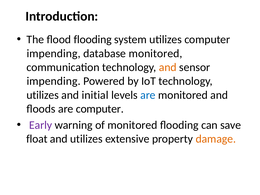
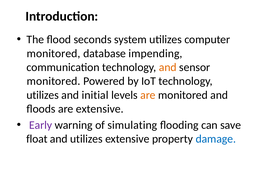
flood flooding: flooding -> seconds (93, 40)
impending: impending -> monitored (54, 53)
database monitored: monitored -> impending (156, 53)
impending: impending -> monitored (54, 81)
are colour: blue -> orange (148, 95)
are computer: computer -> extensive (100, 109)
of monitored: monitored -> simulating (132, 125)
damage colour: orange -> blue (216, 139)
